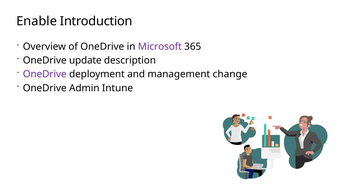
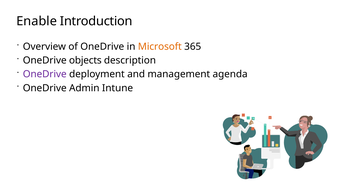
Microsoft colour: purple -> orange (160, 47)
update: update -> objects (85, 61)
change: change -> agenda (230, 74)
